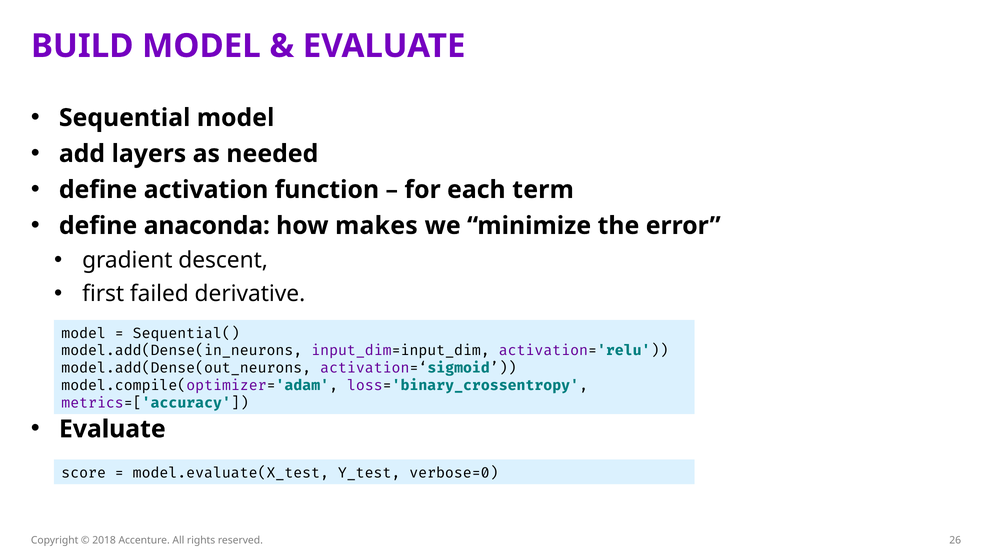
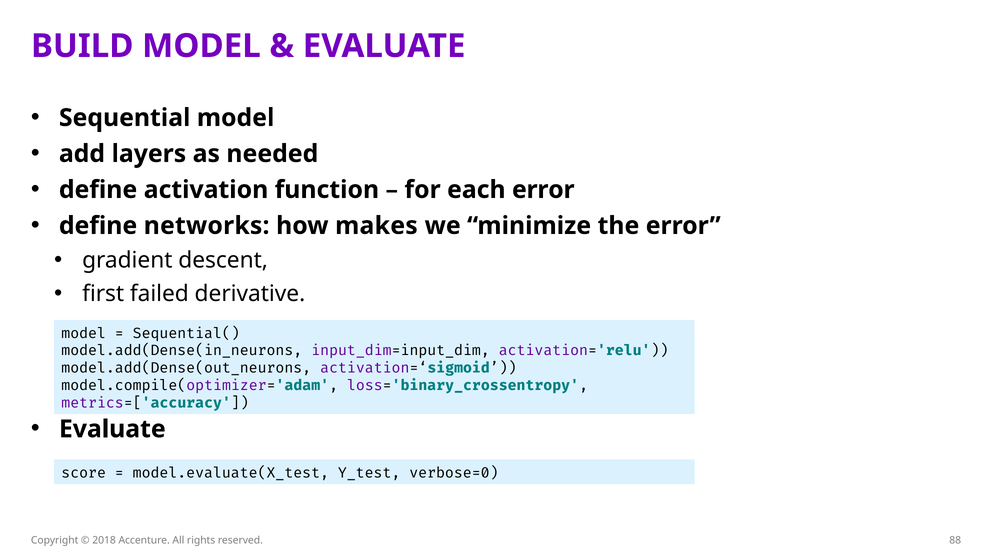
each term: term -> error (543, 190)
anaconda: anaconda -> networks (207, 226)
26: 26 -> 88 (955, 540)
